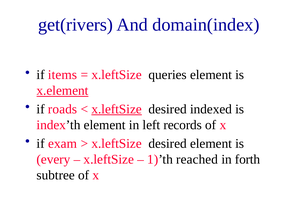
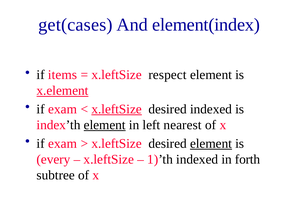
get(rivers: get(rivers -> get(cases (75, 25)
domain(index: domain(index -> element(index (206, 25)
queries: queries -> respect (168, 75)
roads: roads -> exam (63, 109)
element underline: none -> present (105, 125)
records: records -> nearest (183, 125)
element underline: none -> present (211, 144)
1)’th reached: reached -> indexed (197, 160)
